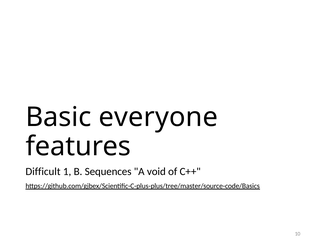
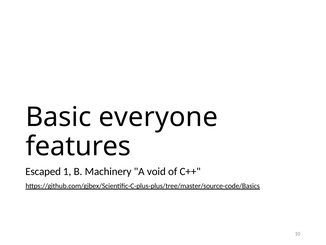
Difficult: Difficult -> Escaped (43, 171)
Sequences: Sequences -> Machinery (108, 171)
